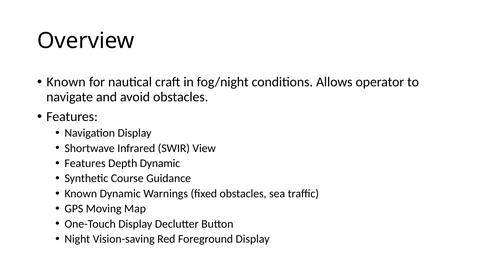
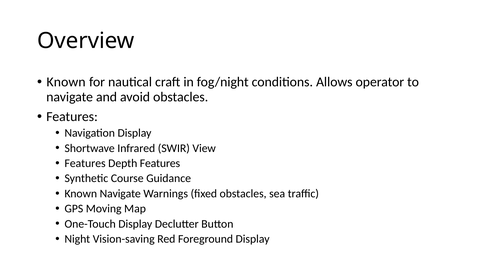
Depth Dynamic: Dynamic -> Features (160, 163)
Known Dynamic: Dynamic -> Navigate (120, 194)
